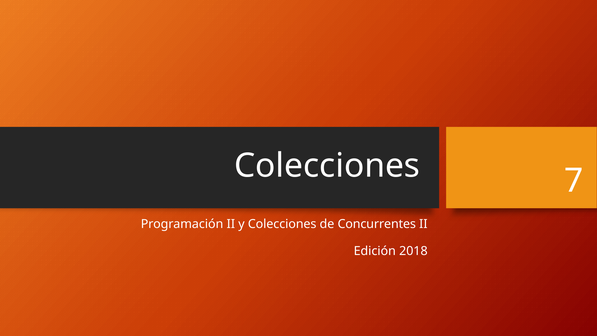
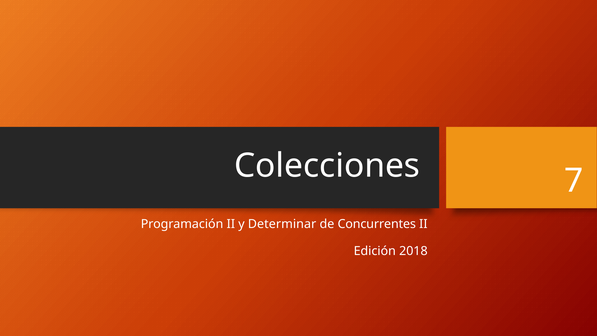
y Colecciones: Colecciones -> Determinar (282, 224)
